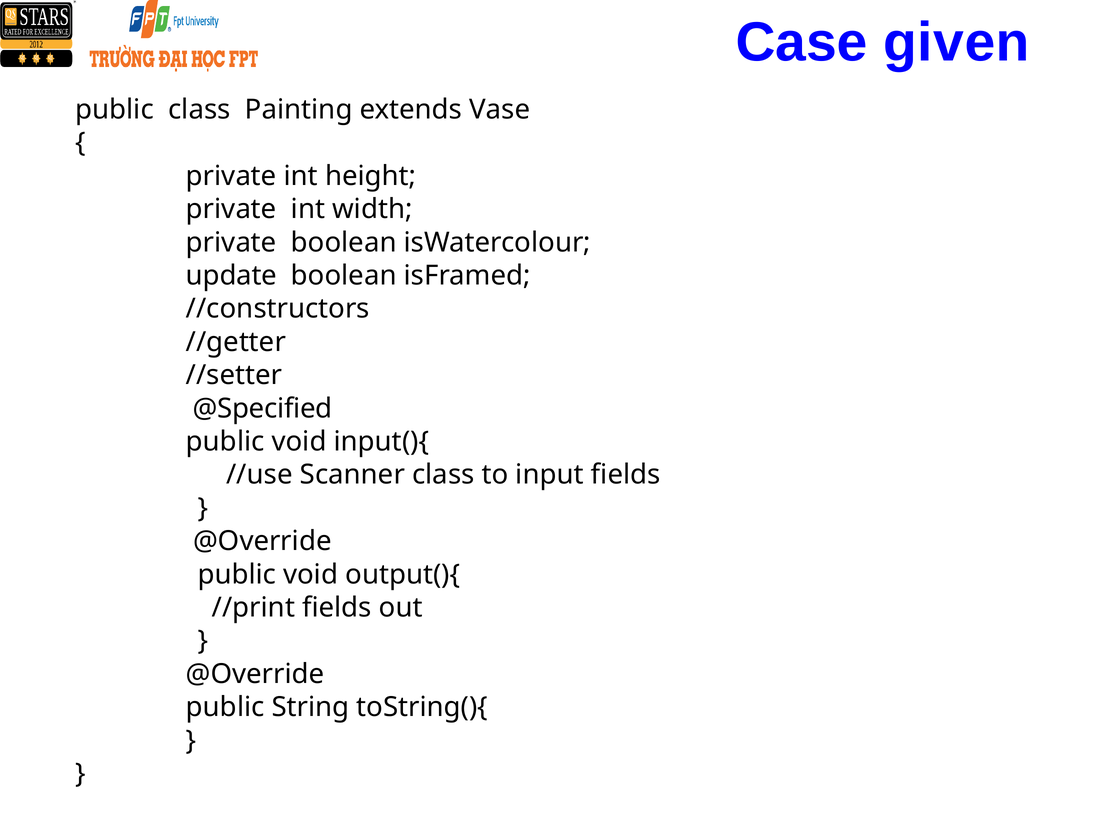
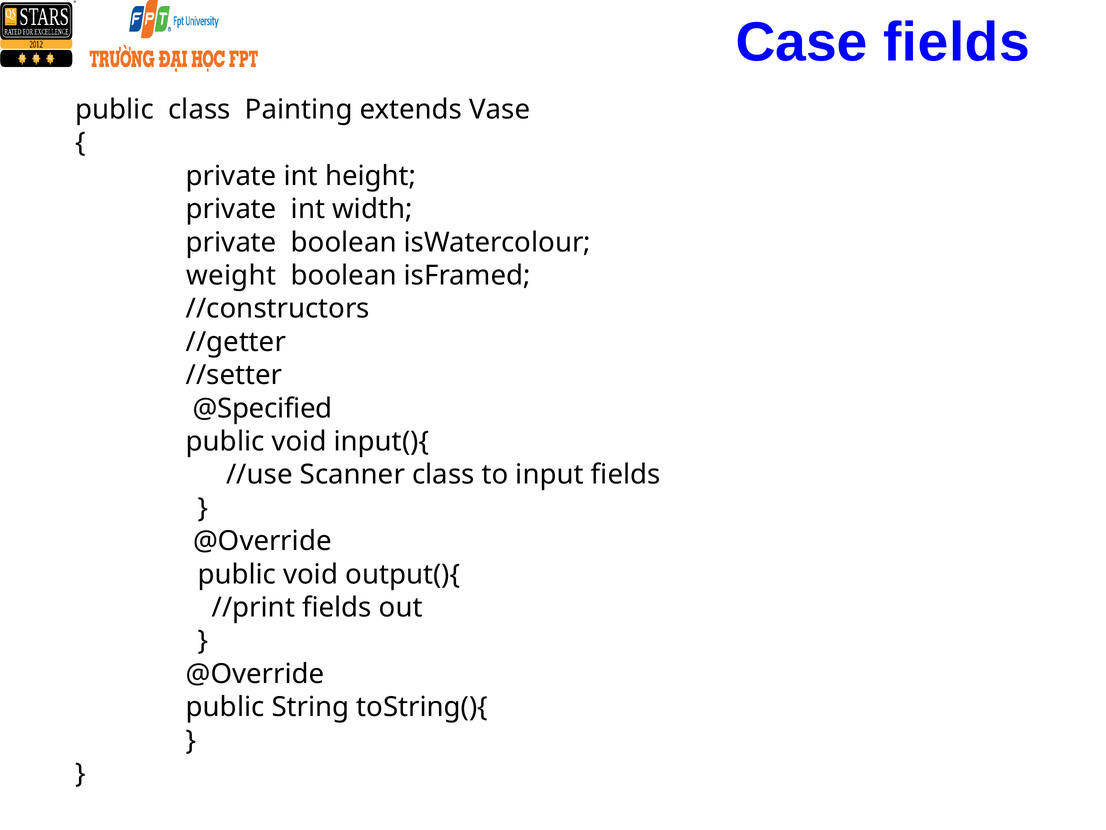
Case given: given -> fields (956, 43)
update: update -> weight (231, 275)
